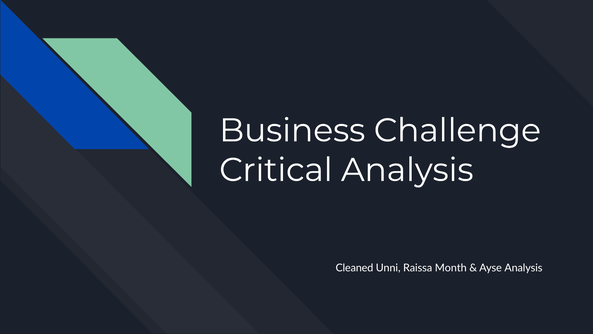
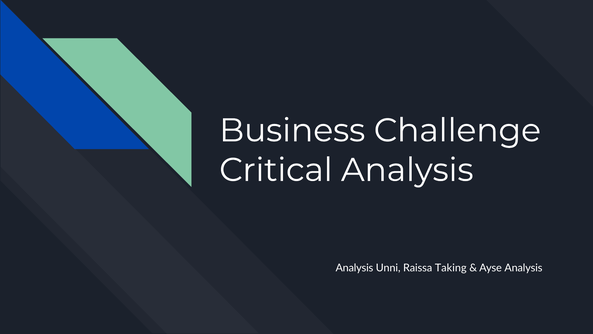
Cleaned: Cleaned -> Analysis (354, 268)
Month: Month -> Taking (451, 268)
